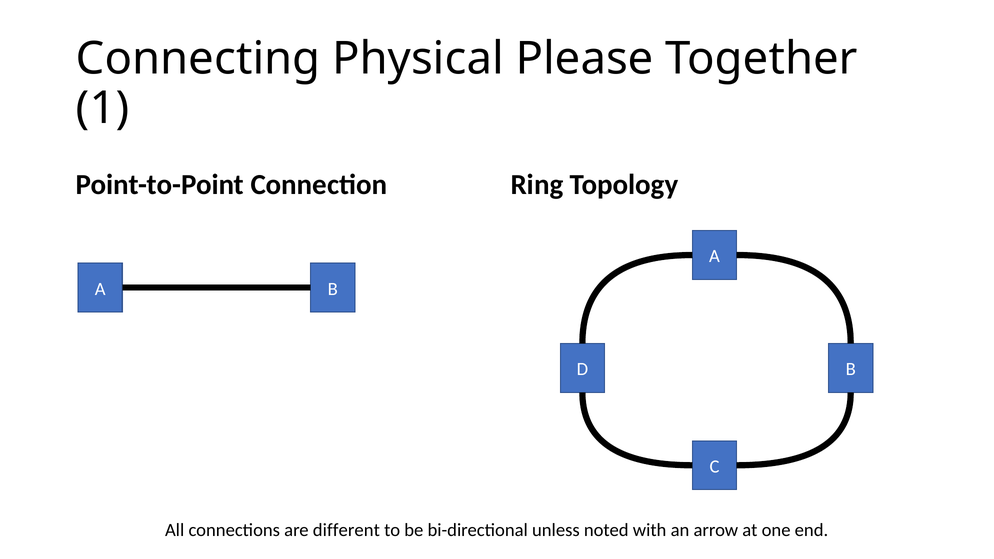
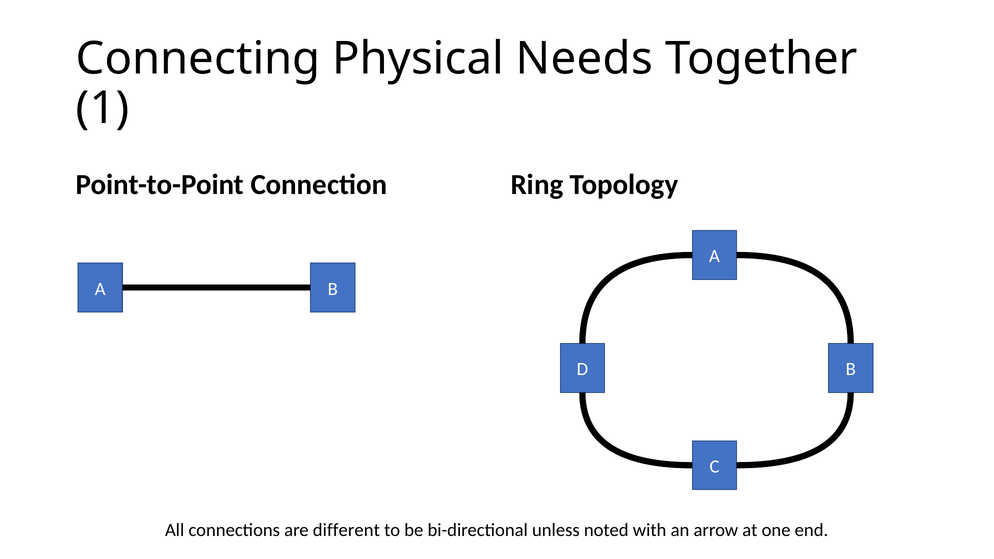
Please: Please -> Needs (584, 59)
